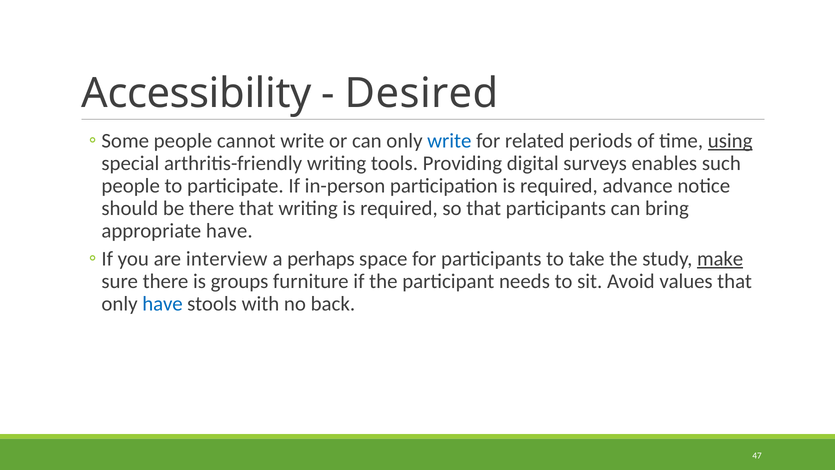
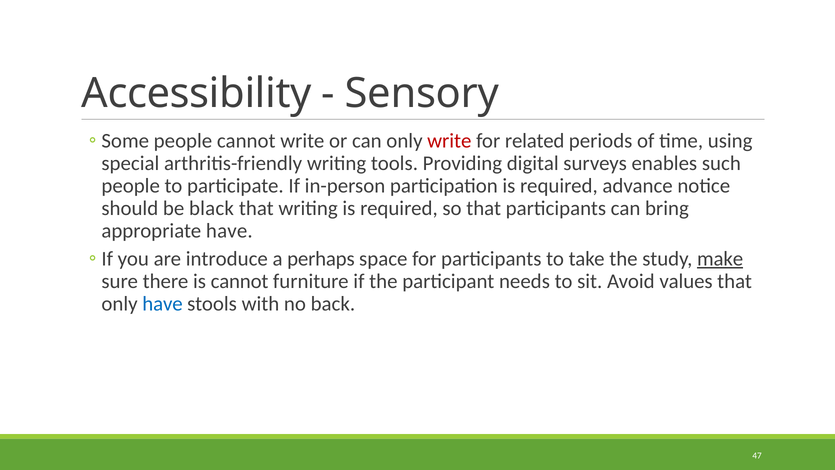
Desired: Desired -> Sensory (422, 94)
write colour: blue -> red (449, 141)
using underline: present -> none (730, 141)
be there: there -> black (211, 208)
interview: interview -> introduce (227, 259)
is groups: groups -> cannot (240, 281)
